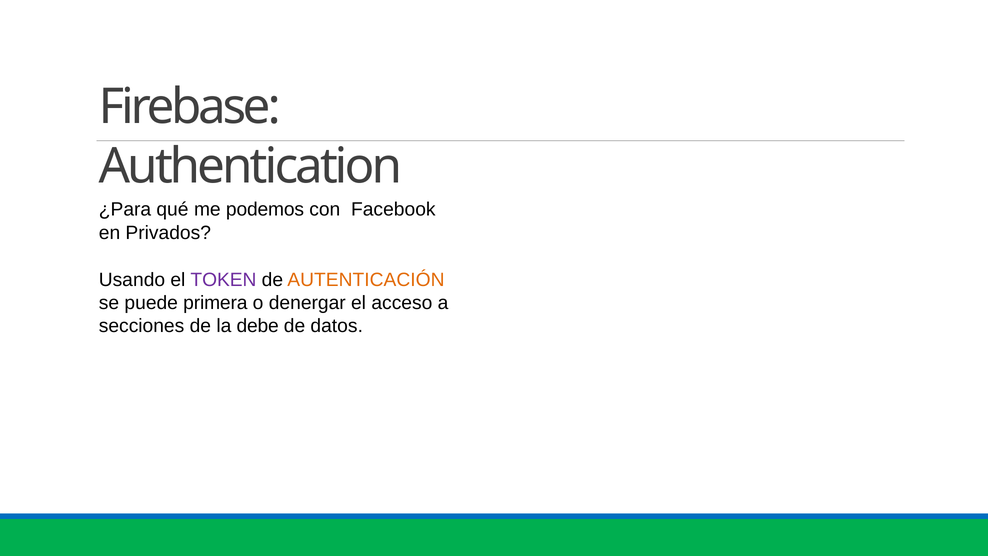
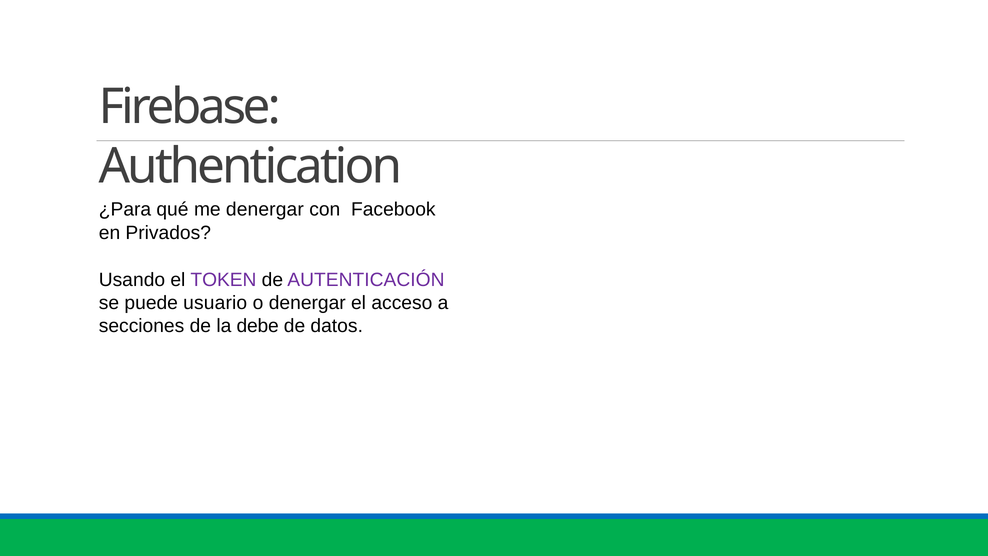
me podemos: podemos -> denergar (265, 210)
AUTENTICACIÓN colour: orange -> purple (366, 280)
primera: primera -> usuario (215, 303)
